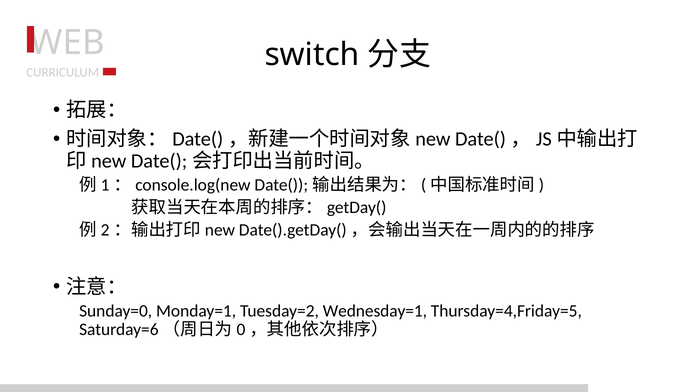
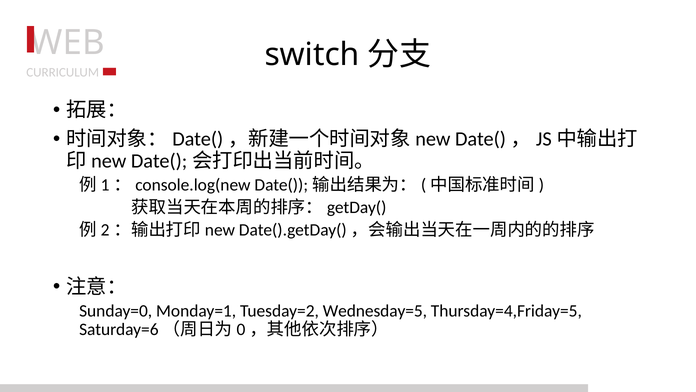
Wednesday=1: Wednesday=1 -> Wednesday=5 (375, 310)
